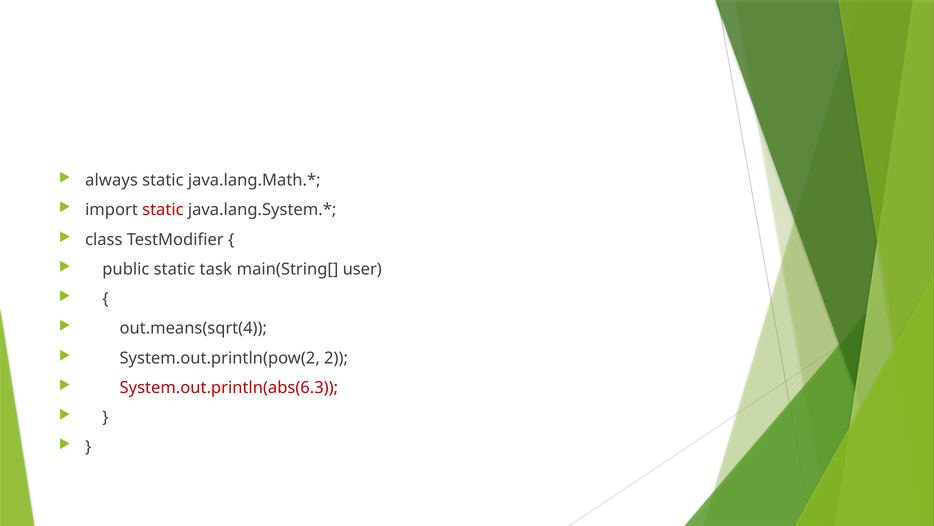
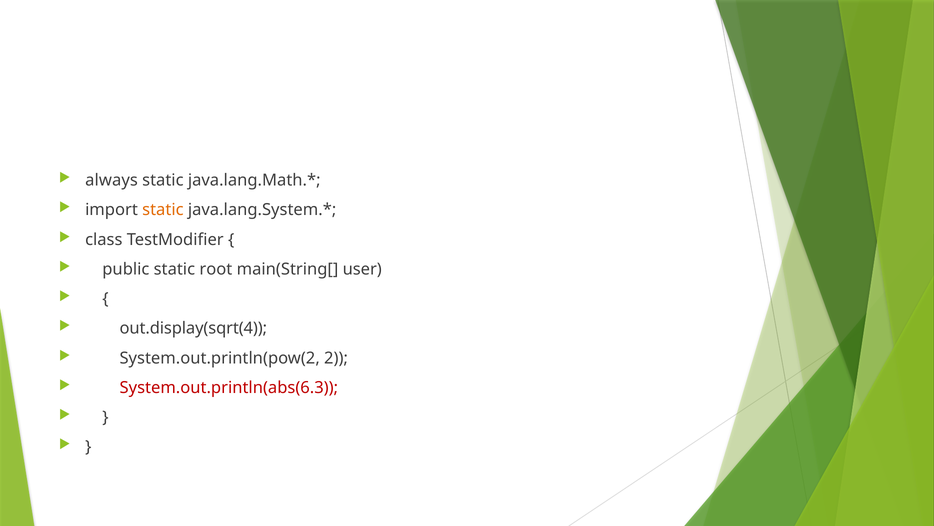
static colour: red -> orange (163, 210)
task: task -> root (216, 269)
out.means(sqrt(4: out.means(sqrt(4 -> out.display(sqrt(4 (193, 328)
